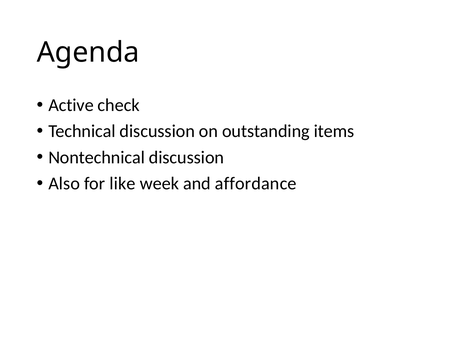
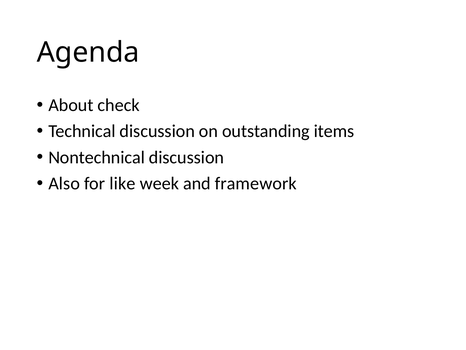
Active: Active -> About (71, 105)
affordance: affordance -> framework (256, 183)
